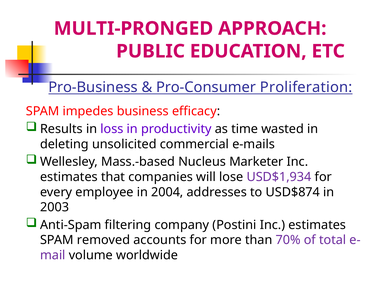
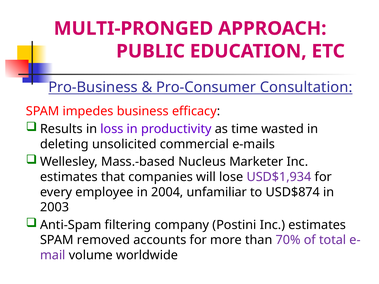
Proliferation: Proliferation -> Consultation (306, 87)
addresses: addresses -> unfamiliar (217, 192)
